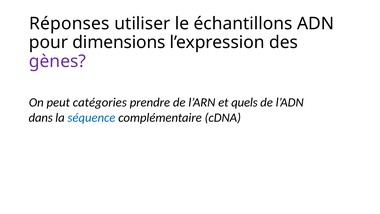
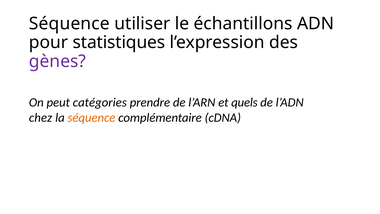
Réponses: Réponses -> Séquence (69, 24)
dimensions: dimensions -> statistiques (119, 42)
dans: dans -> chez (41, 118)
séquence colour: blue -> orange (91, 118)
